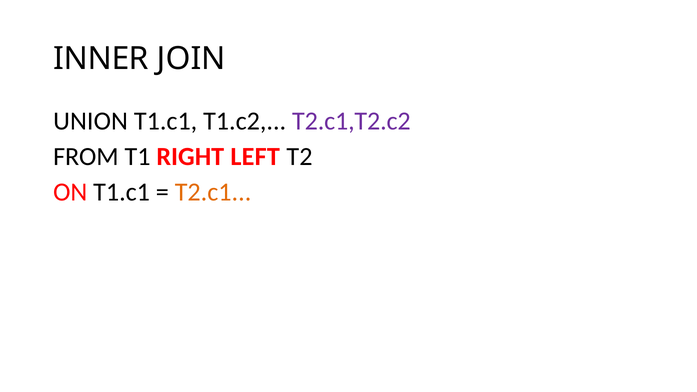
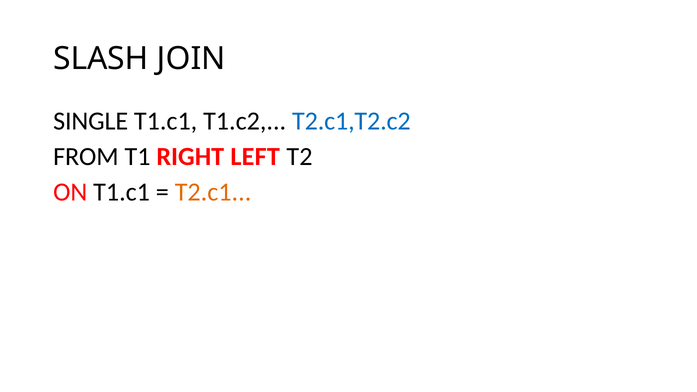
INNER: INNER -> SLASH (101, 59)
UNION: UNION -> SINGLE (91, 121)
T2.c1,T2.c2 colour: purple -> blue (351, 121)
